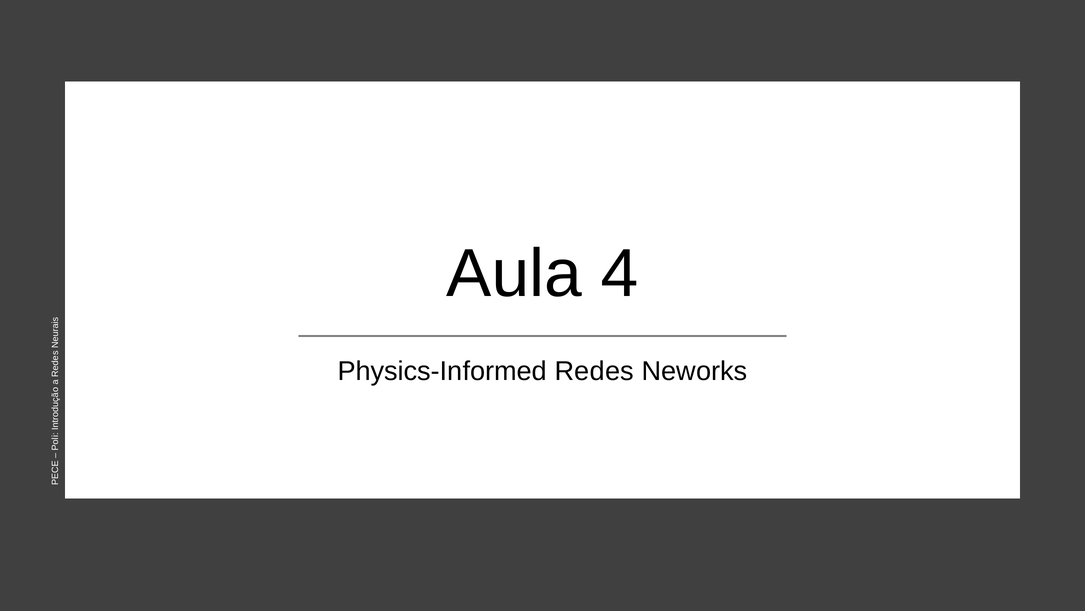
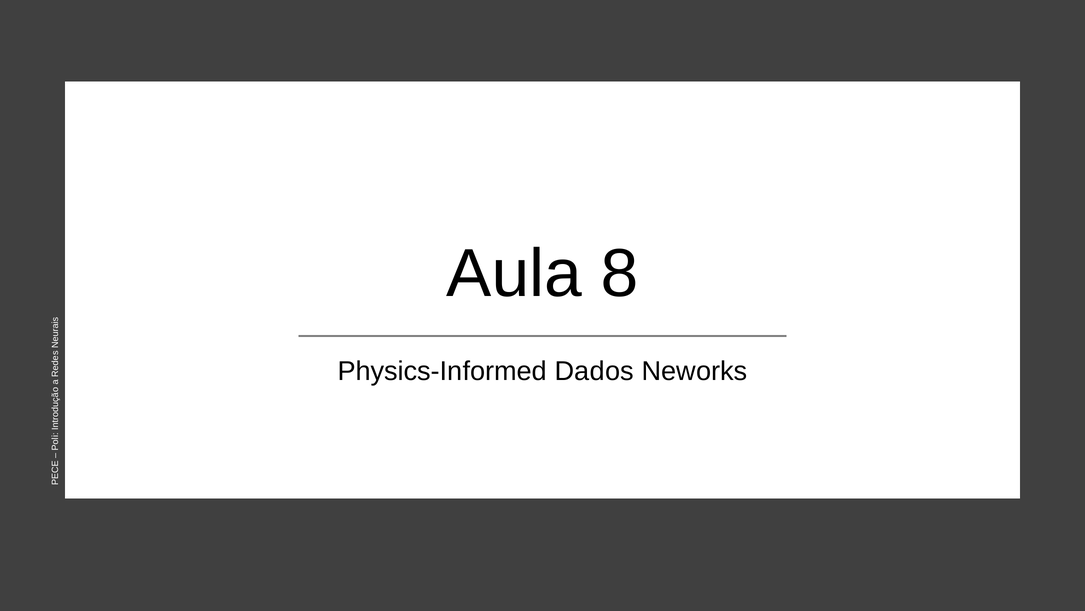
4: 4 -> 8 (620, 273)
Redes: Redes -> Dados (594, 371)
